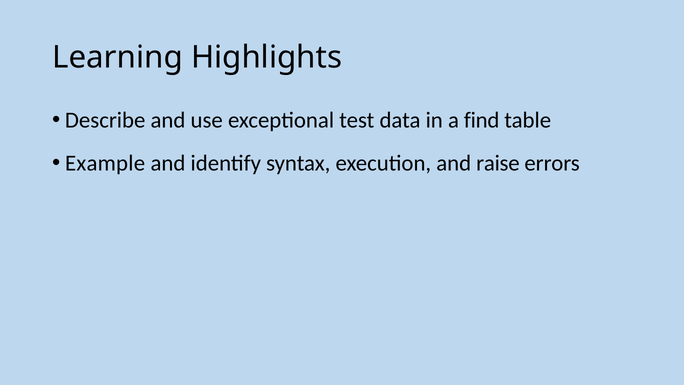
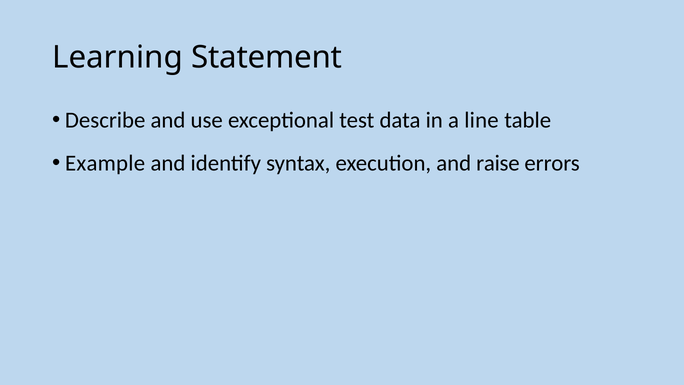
Highlights: Highlights -> Statement (267, 57)
find: find -> line (481, 120)
